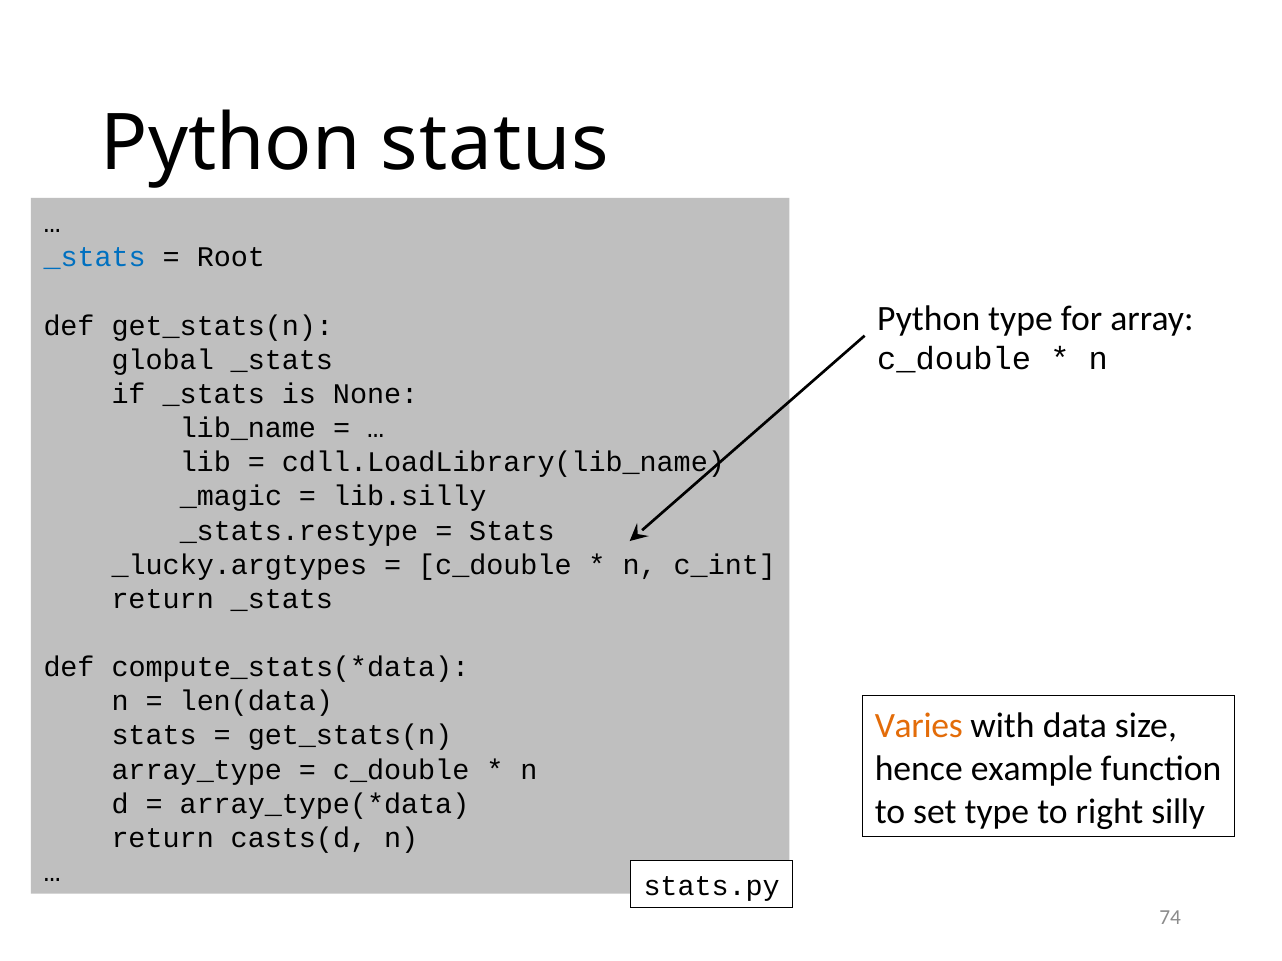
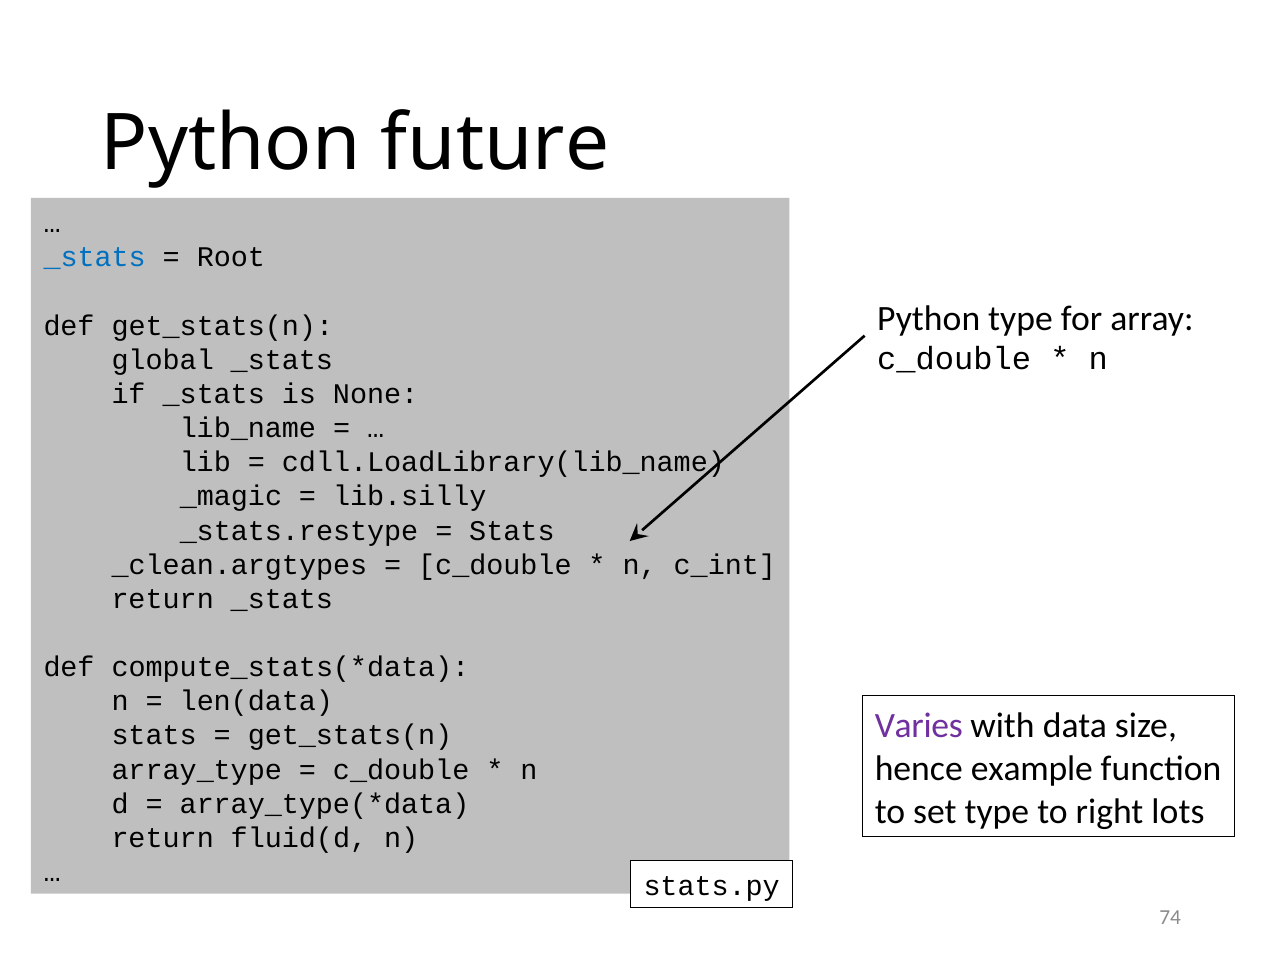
status: status -> future (495, 144)
_lucky.argtypes: _lucky.argtypes -> _clean.argtypes (239, 565)
Varies colour: orange -> purple (919, 727)
silly: silly -> lots (1178, 812)
casts(d: casts(d -> fluid(d (299, 838)
